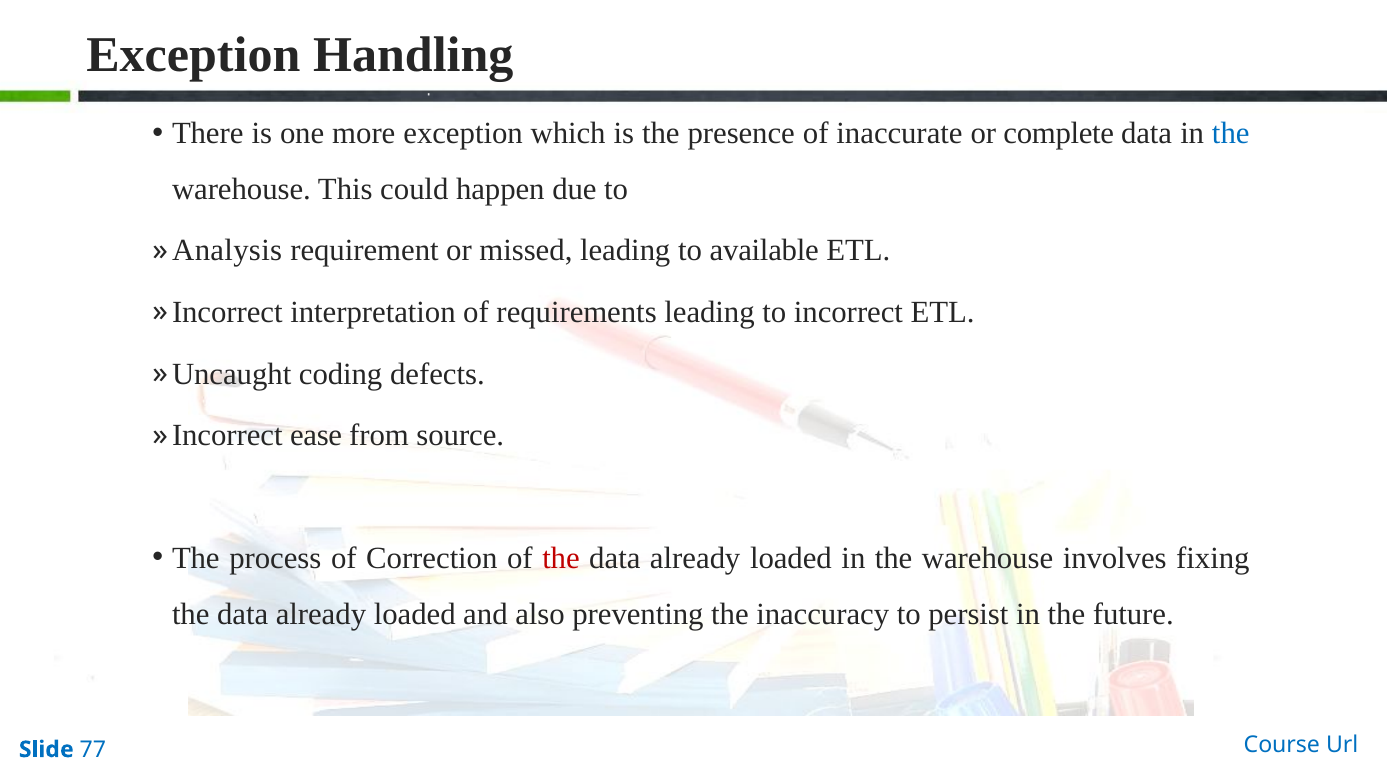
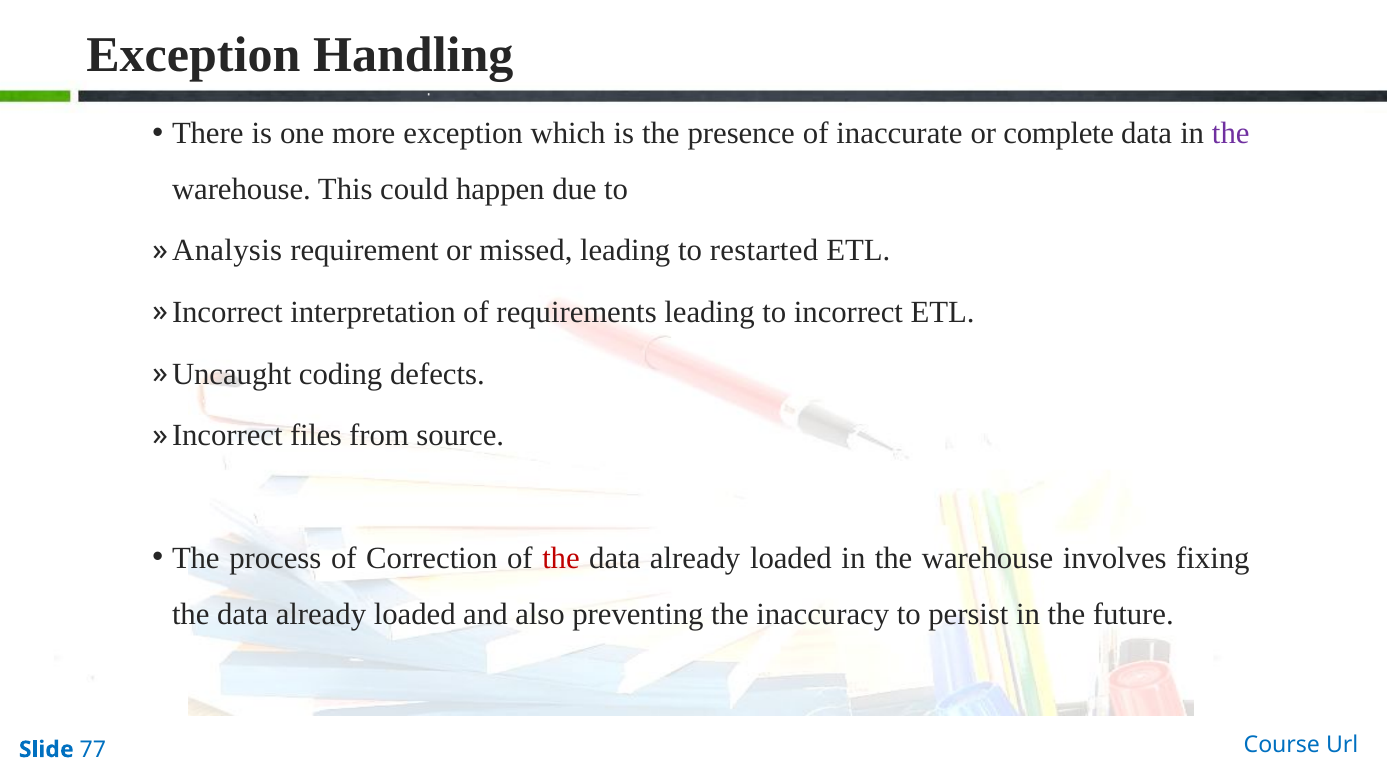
the colour: blue -> purple (1231, 134)
available: available -> restarted (764, 251)
ease: ease -> files (316, 436)
